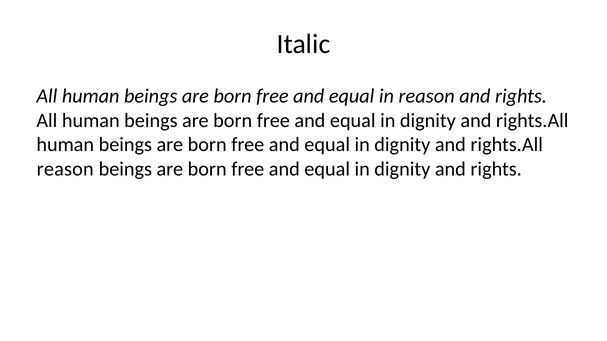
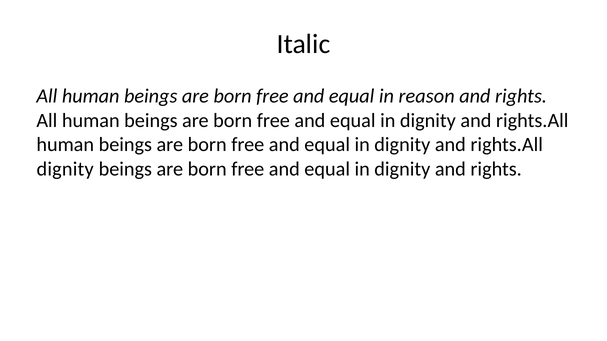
reason: reason -> dignity (65, 169)
